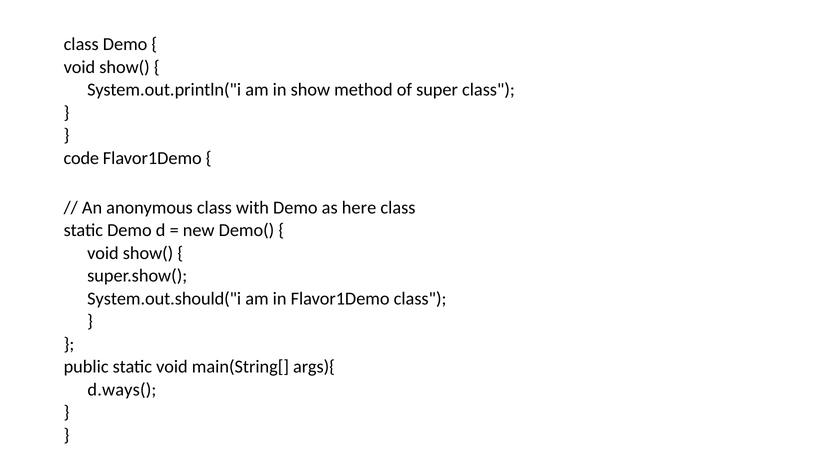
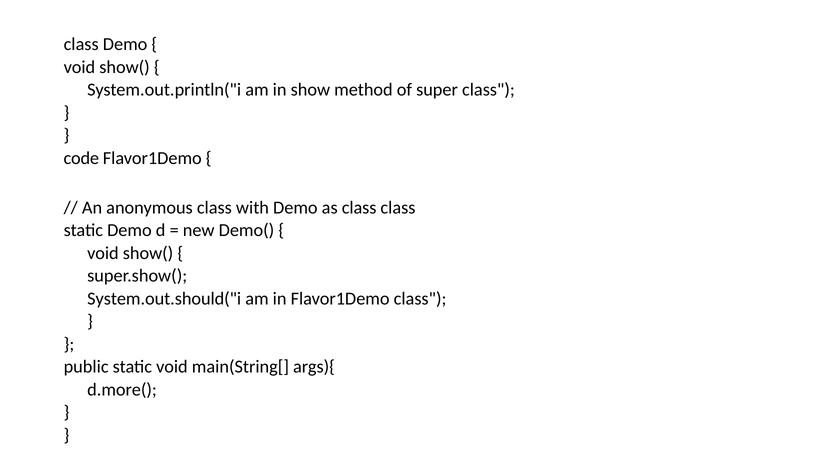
as here: here -> class (359, 208)
d.ways(: d.ways( -> d.more( (122, 390)
